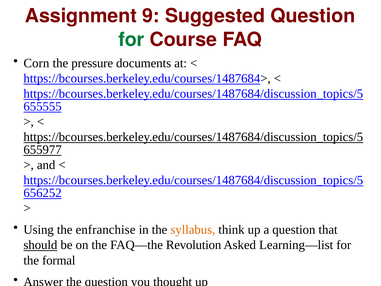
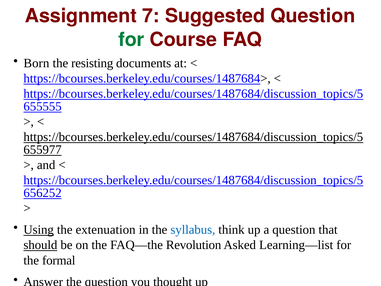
9: 9 -> 7 (151, 16)
Corn: Corn -> Born (36, 63)
pressure: pressure -> resisting (92, 63)
Using underline: none -> present (39, 230)
enfranchise: enfranchise -> extenuation (106, 230)
syllabus colour: orange -> blue (193, 230)
